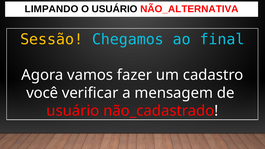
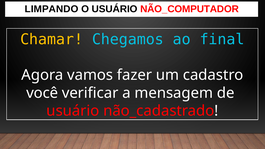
NÃO_ALTERNATIVA: NÃO_ALTERNATIVA -> NÃO_COMPUTADOR (190, 9)
Sessão: Sessão -> Chamar (52, 39)
